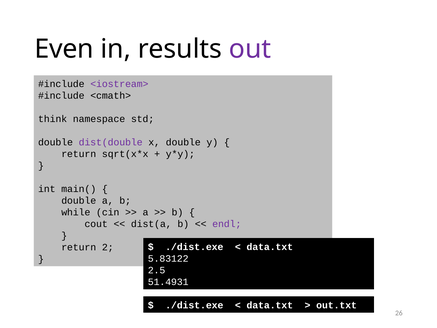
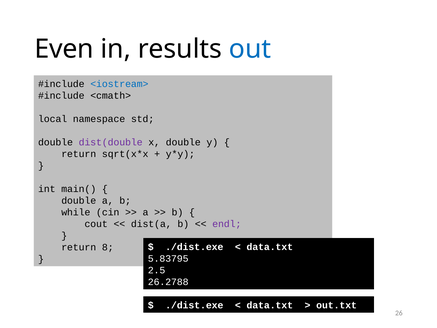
out colour: purple -> blue (250, 49)
<iostream> colour: purple -> blue (119, 84)
think: think -> local (53, 119)
2: 2 -> 8 (108, 247)
5.83122: 5.83122 -> 5.83795 (168, 258)
51.4931: 51.4931 -> 26.2788 (168, 282)
